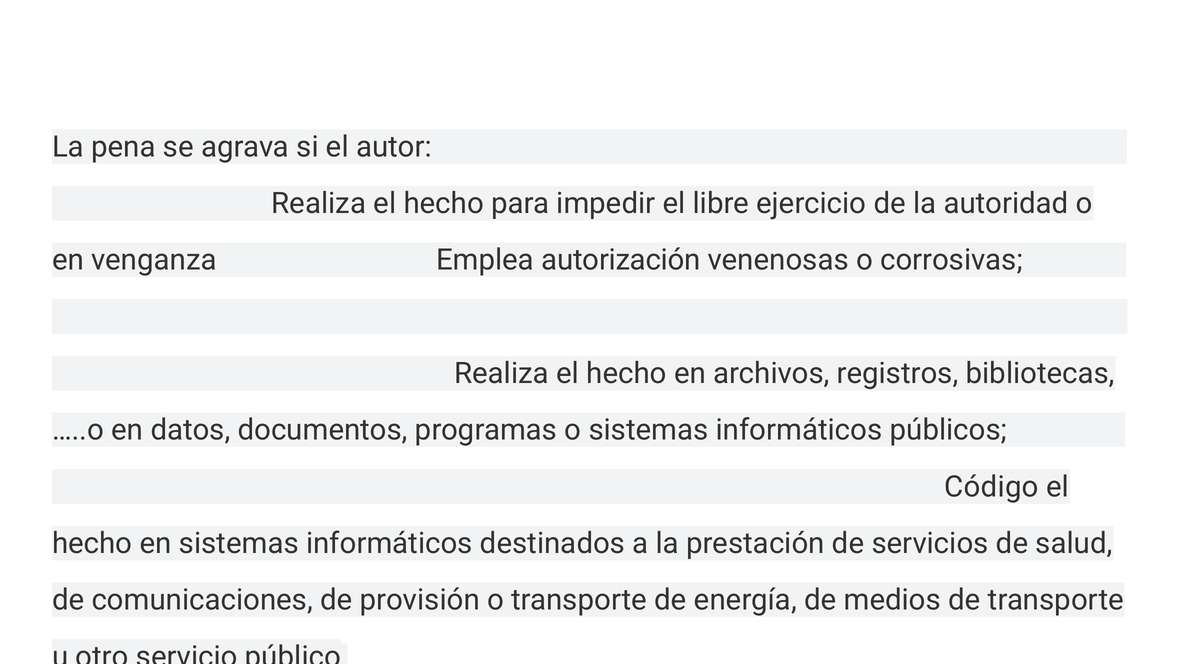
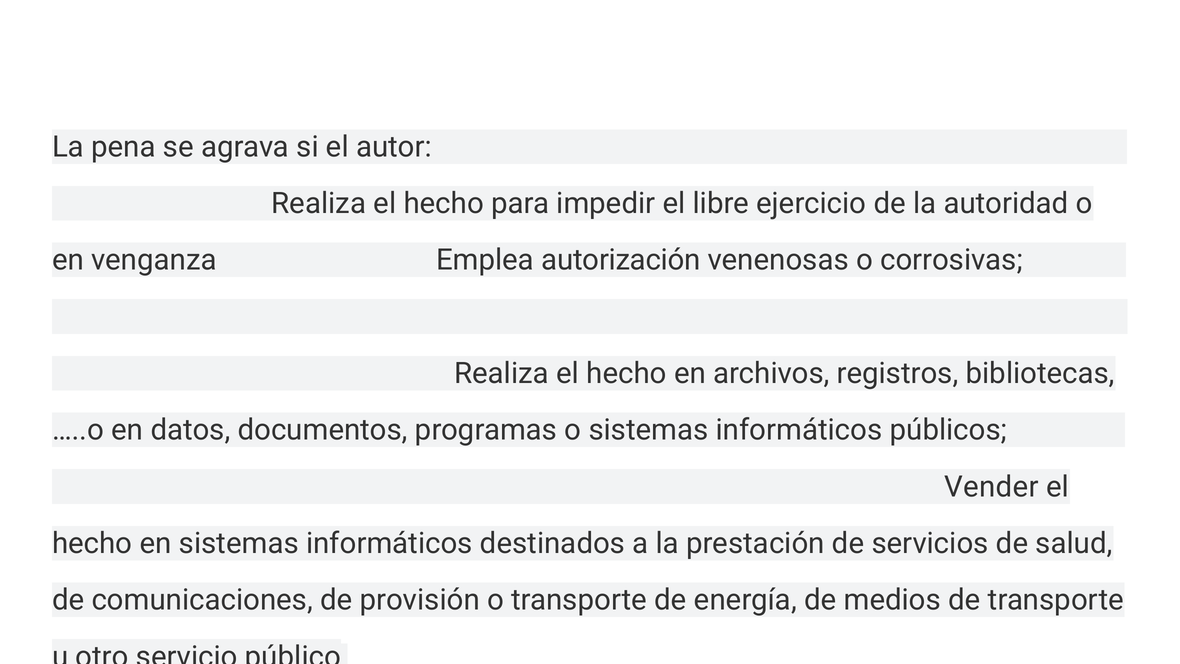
Código: Código -> Vender (991, 487)
